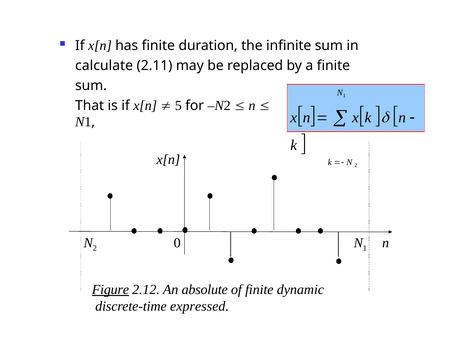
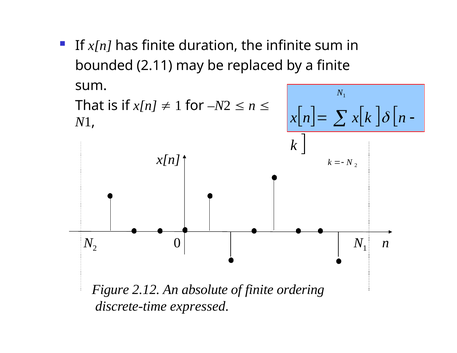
calculate: calculate -> bounded (104, 66)
5: 5 -> 1 (178, 106)
Figure underline: present -> none (110, 290)
dynamic: dynamic -> ordering (301, 290)
